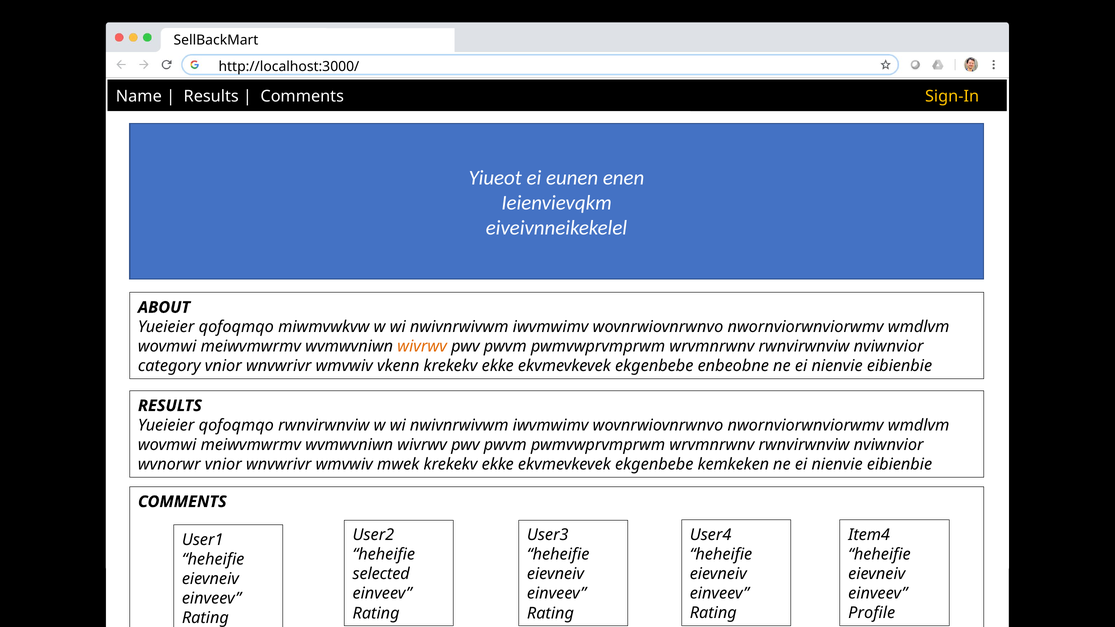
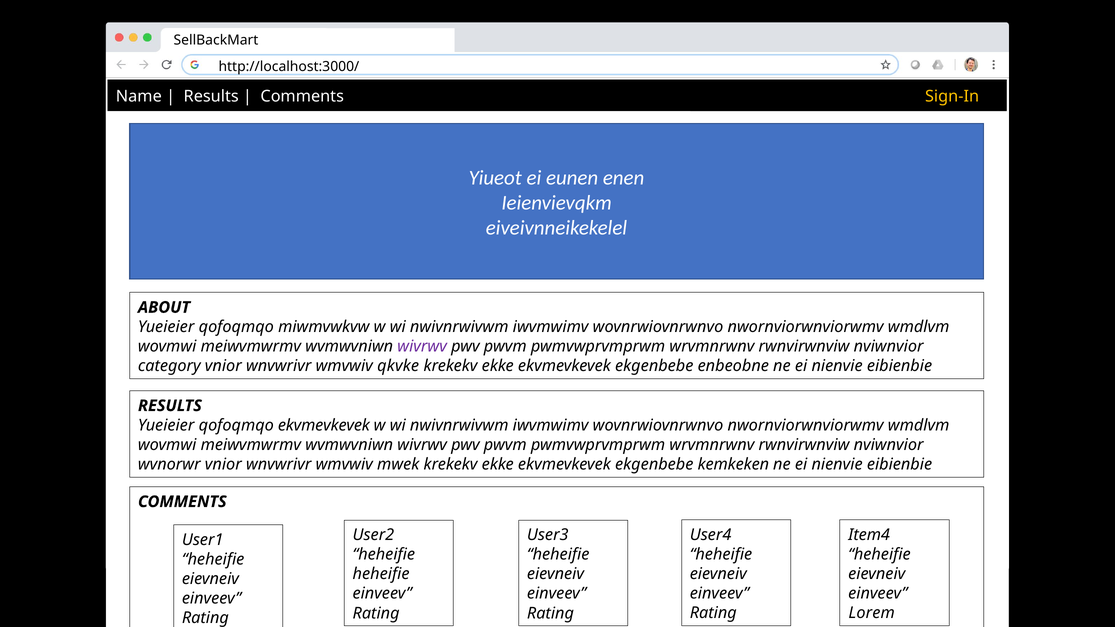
wivrwv colour: orange -> purple (422, 347)
vkenn: vkenn -> qkvke (398, 366)
qofoqmqo rwnvirwnviw: rwnvirwnviw -> ekvmevkevek (324, 425)
selected: selected -> heheifie (381, 574)
Profile: Profile -> Lorem (872, 613)
